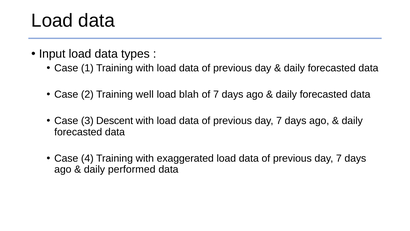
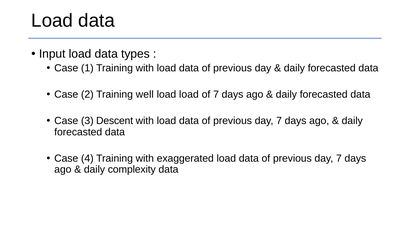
load blah: blah -> load (189, 94)
performed: performed -> complexity (132, 169)
